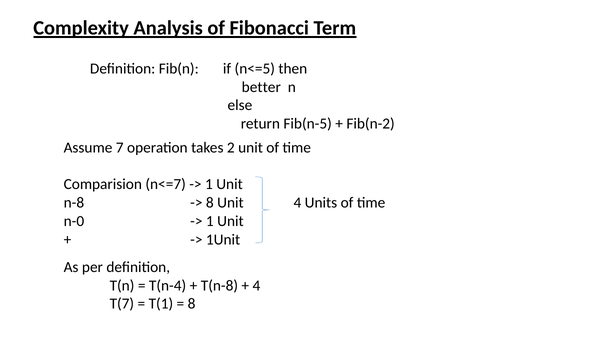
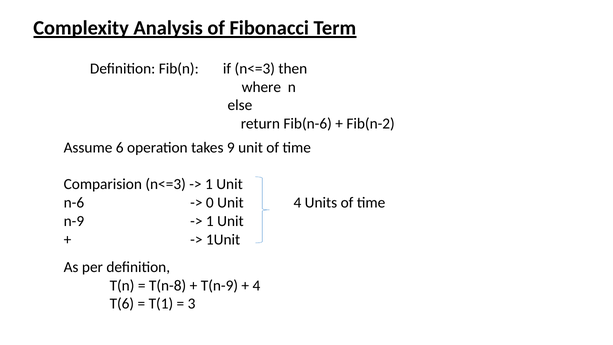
if n<=5: n<=5 -> n<=3 (255, 69)
better: better -> where (261, 87)
Fib(n-5: Fib(n-5 -> Fib(n-6 (308, 124)
7: 7 -> 6 (120, 147)
2: 2 -> 9 (231, 147)
Comparision n<=7: n<=7 -> n<=3 (166, 184)
n-8: n-8 -> n-6 (74, 203)
8: 8 -> 0 (210, 203)
n-0: n-0 -> n-9 (74, 221)
T(n-4: T(n-4 -> T(n-8 (168, 285)
T(n-8: T(n-8 -> T(n-9 (219, 285)
T(7: T(7 -> T(6 (122, 304)
8: 8 -> 3 (192, 304)
